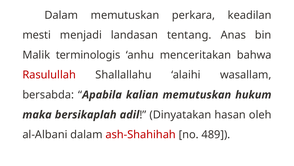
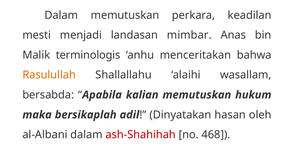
tentang: tentang -> mimbar (189, 35)
Rasulullah colour: red -> orange (49, 75)
489: 489 -> 468 (216, 134)
